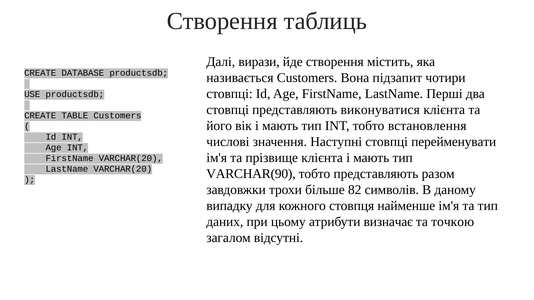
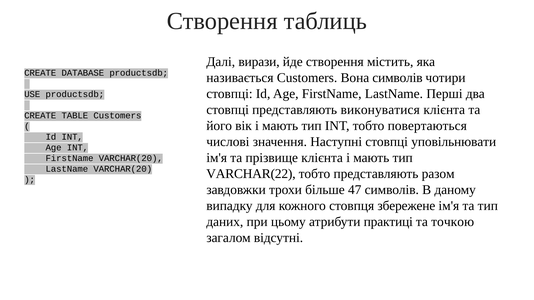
Вона підзапит: підзапит -> символів (397, 78)
встановлення: встановлення -> повертаються (427, 126)
перейменувати: перейменувати -> уповільнювати (454, 142)
VARCHAR(90: VARCHAR(90 -> VARCHAR(22 (251, 174)
82: 82 -> 47 (355, 190)
найменше: найменше -> збережене (406, 206)
визначає: визначає -> практиці (388, 222)
